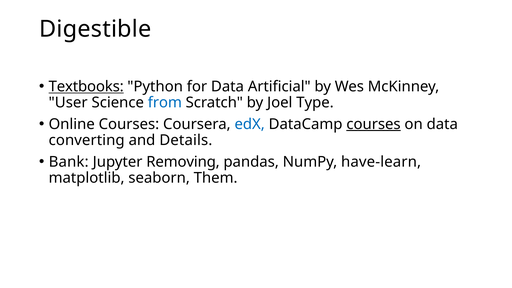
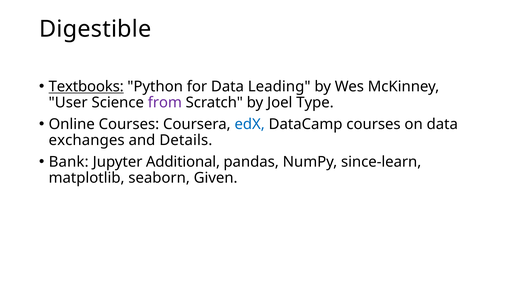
Artificial: Artificial -> Leading (279, 87)
from colour: blue -> purple (165, 103)
courses underline: present -> none (374, 124)
converting: converting -> exchanges (87, 140)
Removing: Removing -> Additional (183, 162)
have-learn: have-learn -> since-learn (381, 162)
Them: Them -> Given (216, 178)
